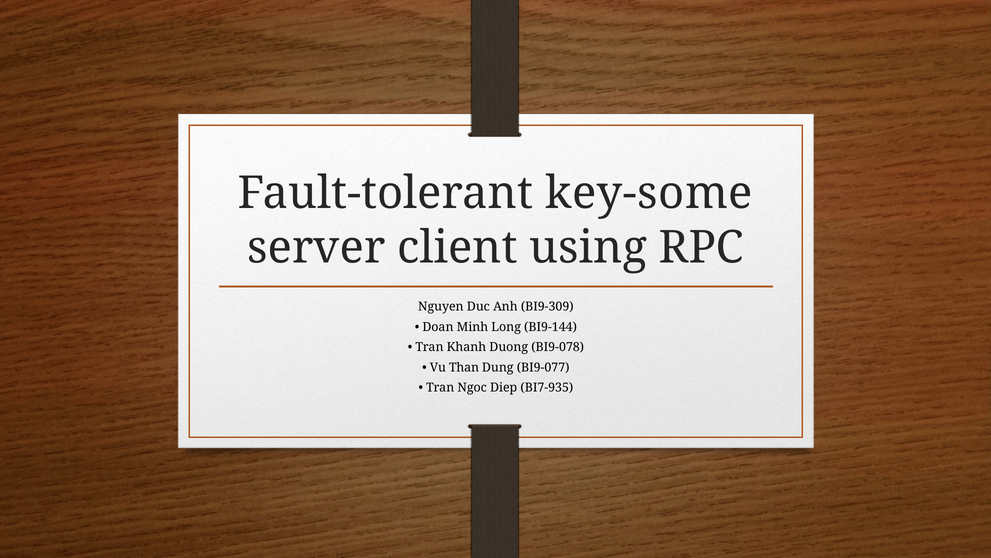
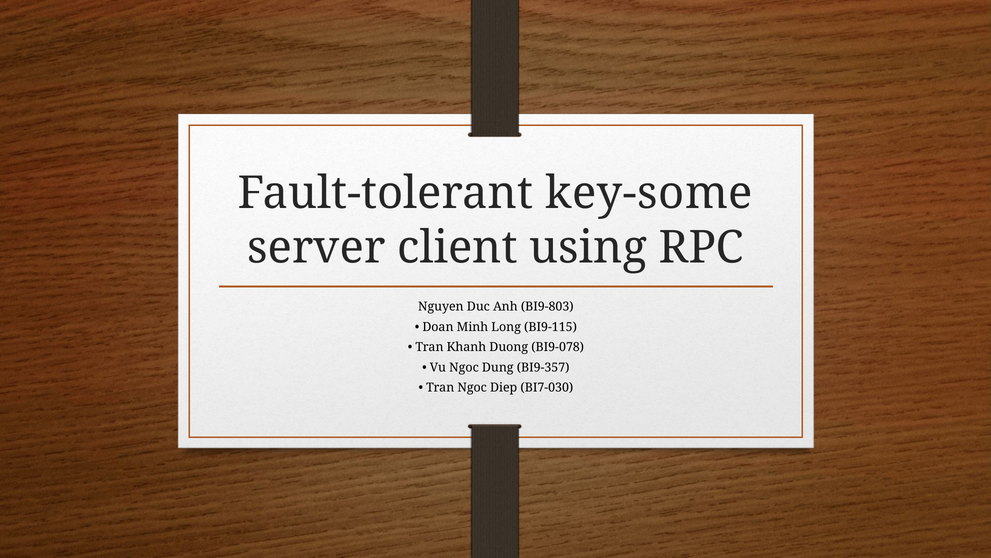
BI9-309: BI9-309 -> BI9-803 (547, 306)
BI9-144: BI9-144 -> BI9-115 (551, 327)
Vu Than: Than -> Ngoc (464, 367)
BI9-077: BI9-077 -> BI9-357 (543, 367)
BI7-935: BI7-935 -> BI7-030 (547, 387)
